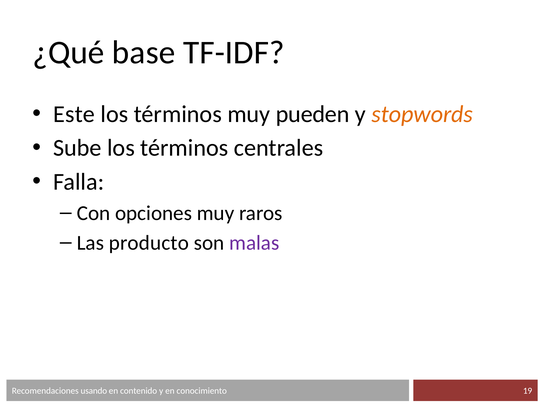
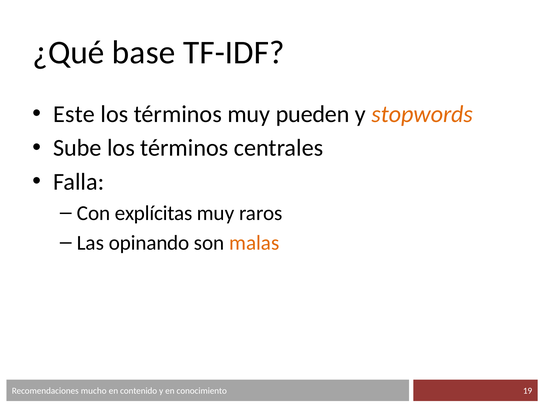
opciones: opciones -> explícitas (154, 213)
producto: producto -> opinando (149, 243)
malas colour: purple -> orange (254, 243)
usando: usando -> mucho (94, 391)
